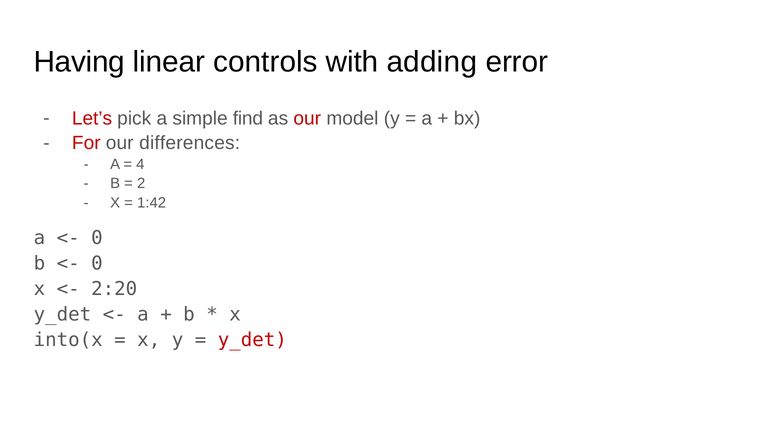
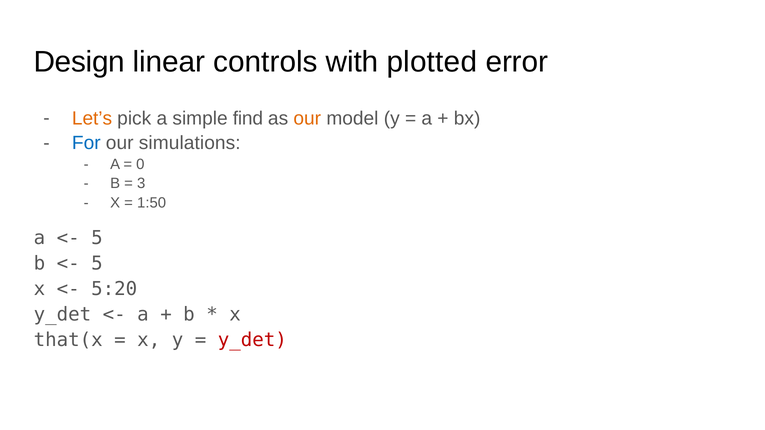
Having: Having -> Design (79, 62)
adding: adding -> plotted (432, 62)
Let’s colour: red -> orange (92, 118)
our colour: red -> orange (307, 118)
For colour: red -> blue (86, 143)
differences: differences -> simulations (190, 143)
4: 4 -> 0 (140, 164)
2: 2 -> 3 (141, 184)
1:42: 1:42 -> 1:50 (152, 203)
0: 0 -> 5 (97, 238)
0: 0 -> 5 (97, 264)
2:20: 2:20 -> 5:20 (114, 289)
into(x: into(x -> that(x (68, 340)
